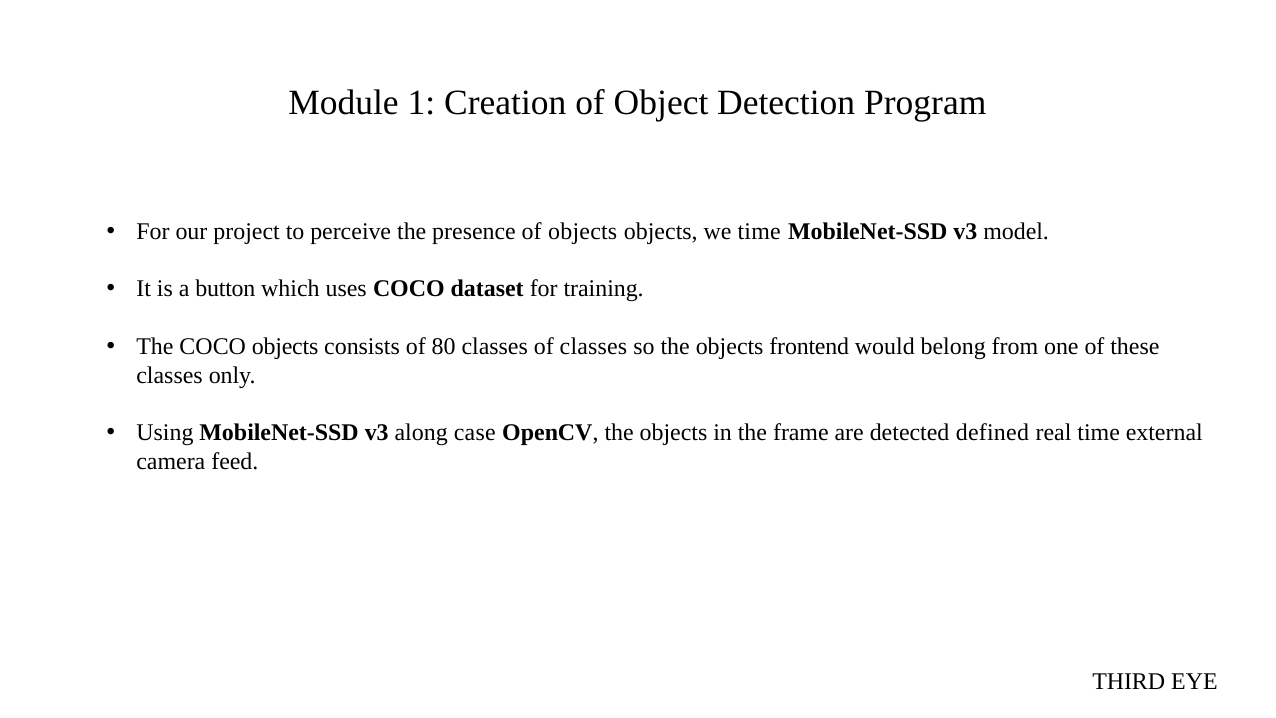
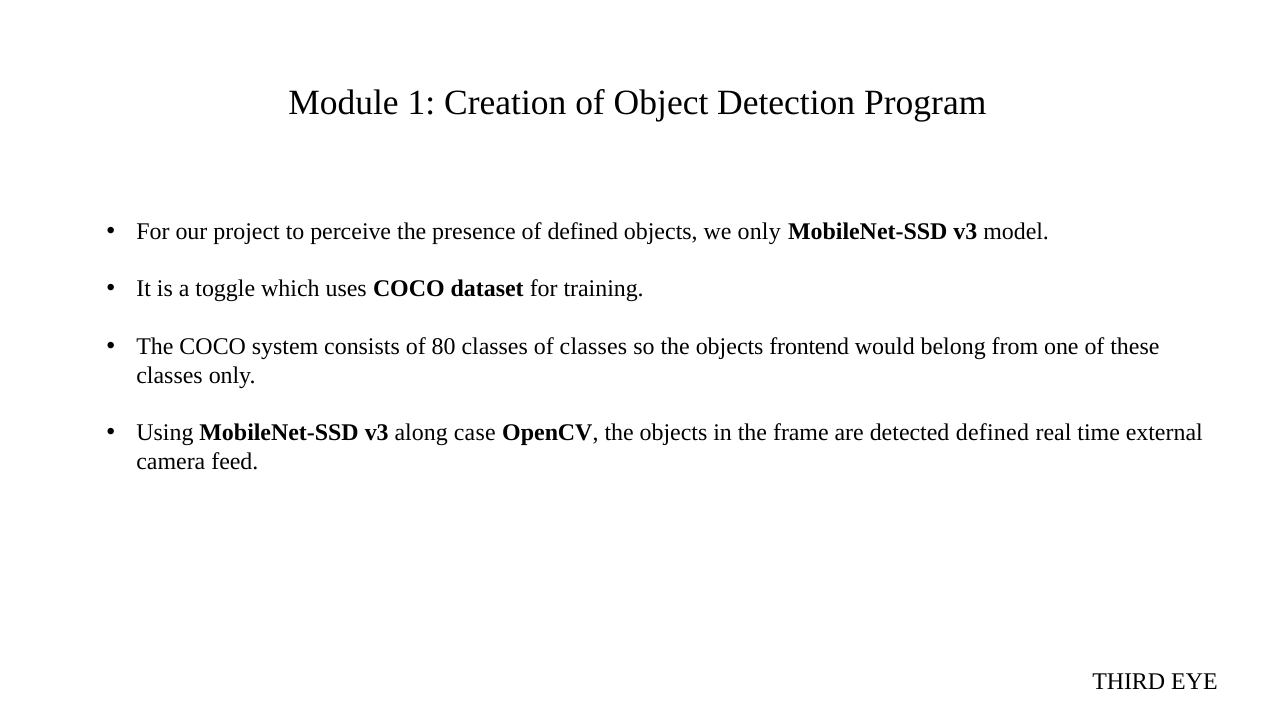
of objects: objects -> defined (583, 231)
we time: time -> only (759, 231)
button: button -> toggle (225, 289)
COCO objects: objects -> system (285, 346)
